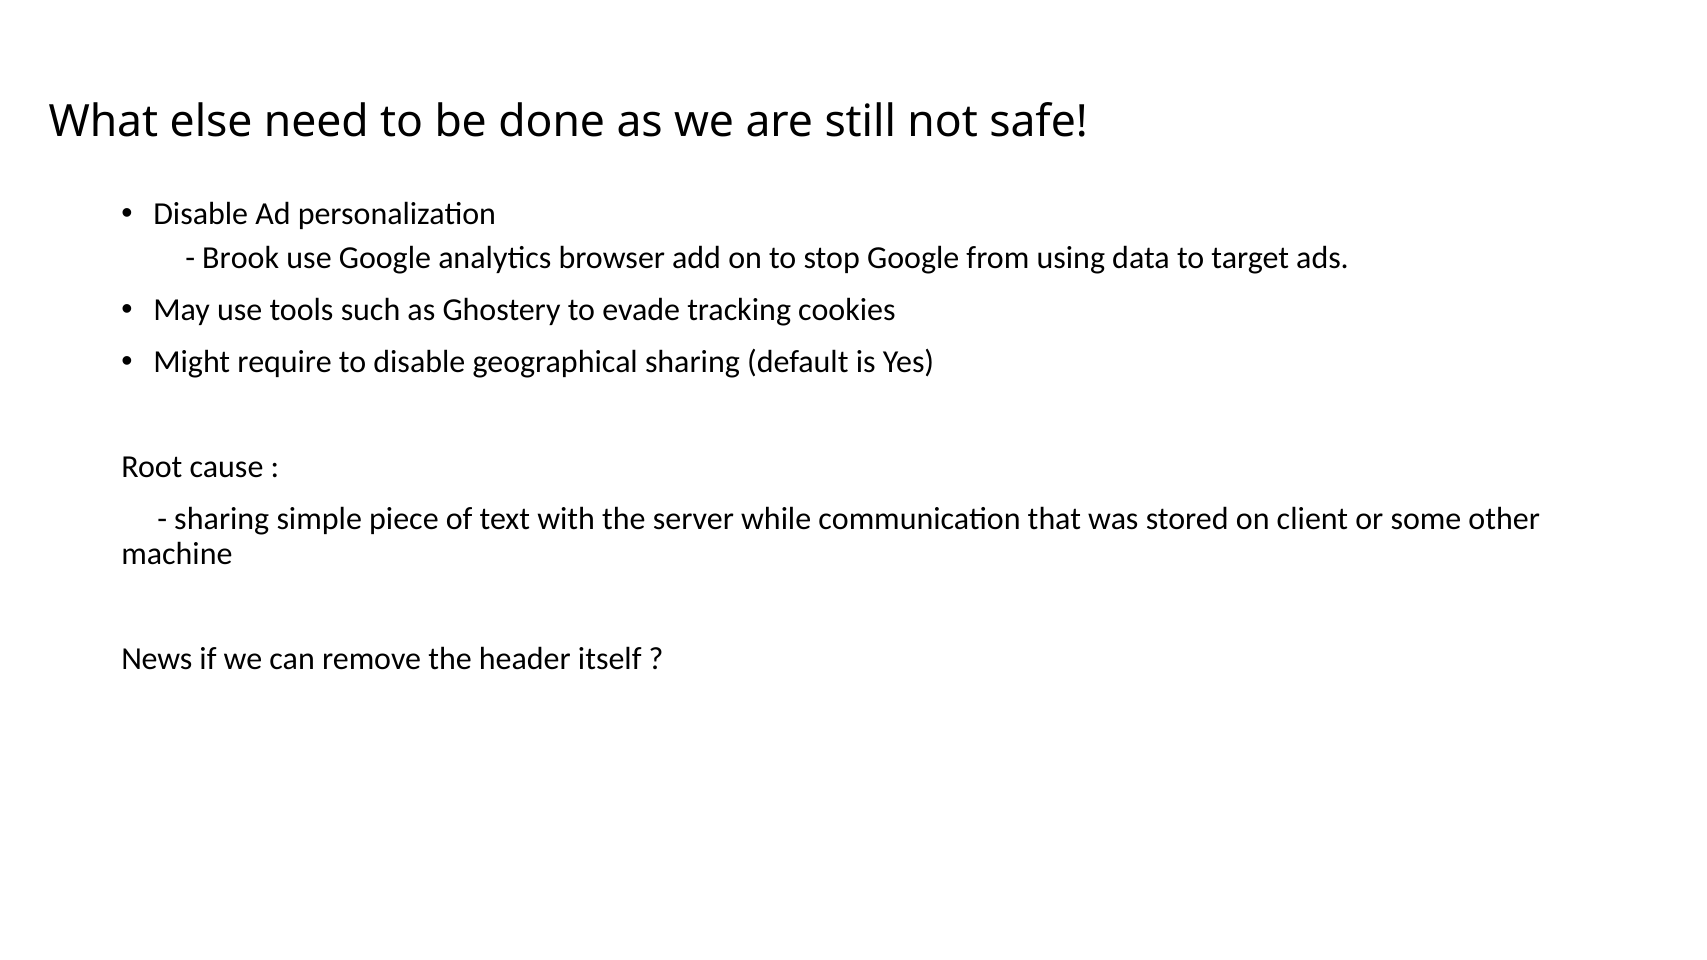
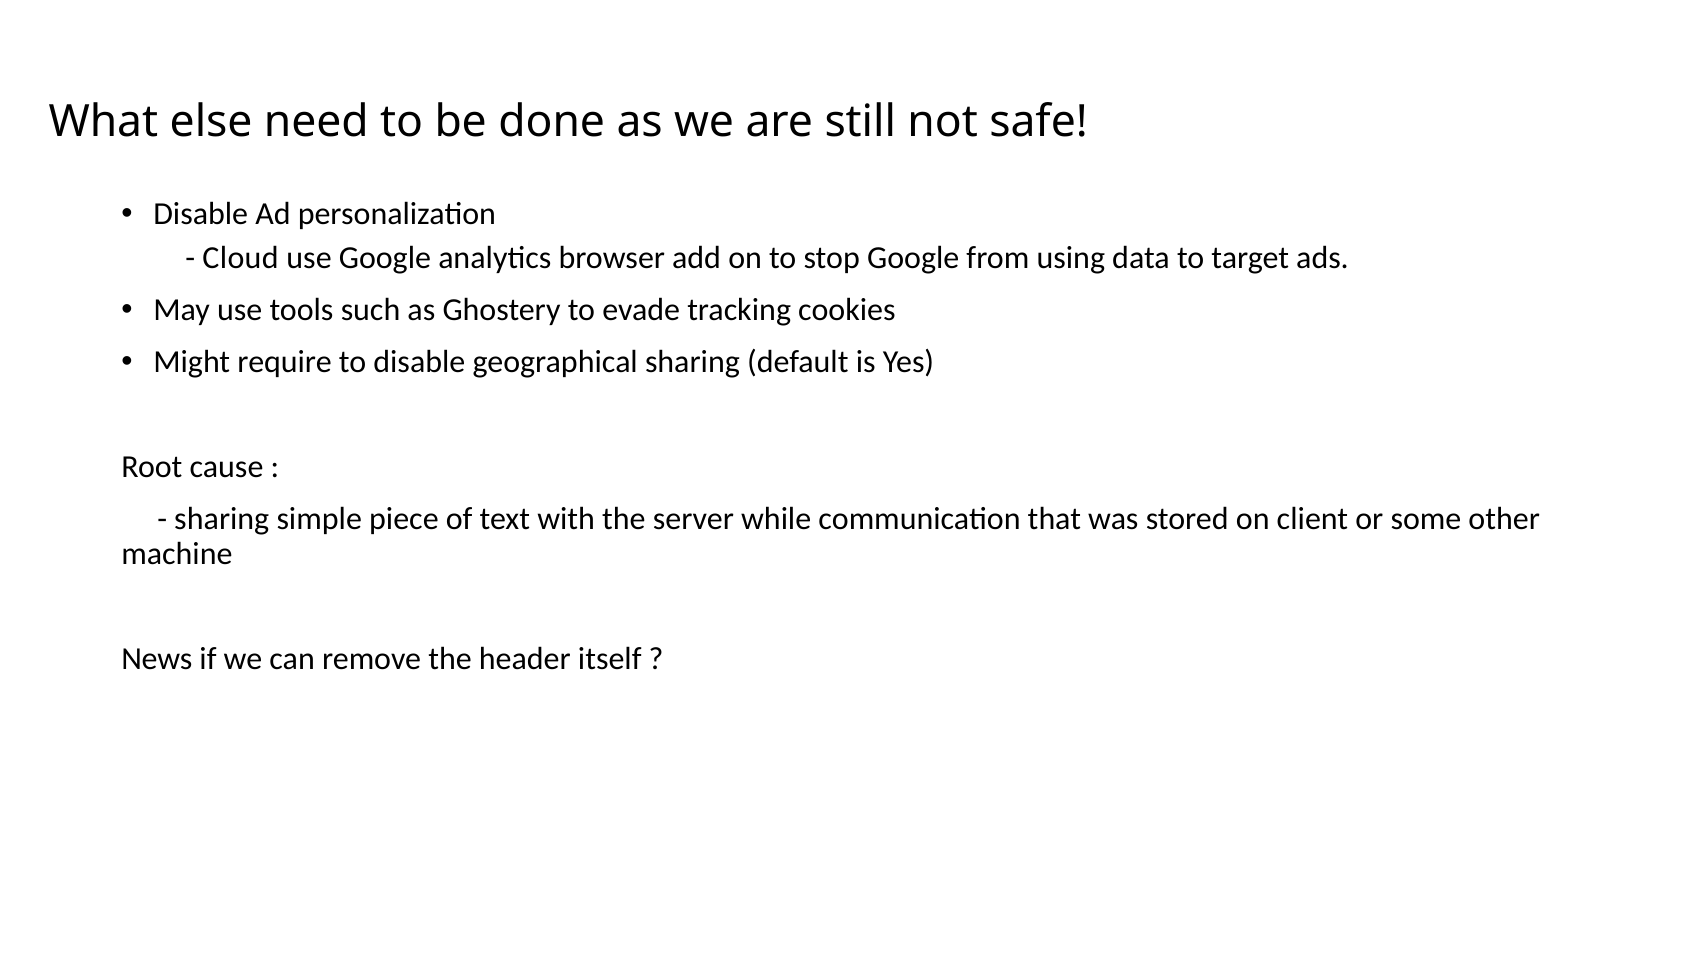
Brook: Brook -> Cloud (241, 258)
